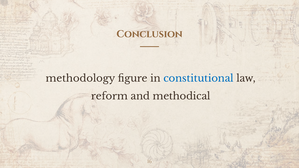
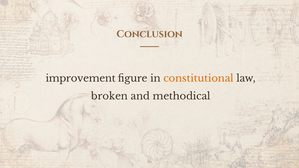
methodology: methodology -> improvement (81, 78)
constitutional colour: blue -> orange (199, 78)
reform: reform -> broken (109, 96)
